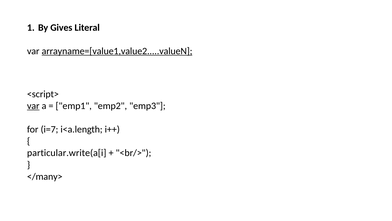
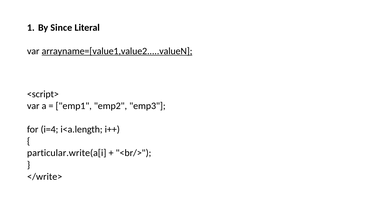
Gives: Gives -> Since (61, 27)
var underline: present -> none (33, 106)
i=7: i=7 -> i=4 (49, 129)
</many>: </many> -> </write> (45, 176)
